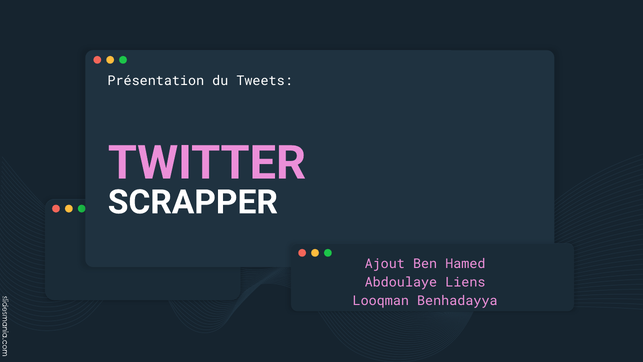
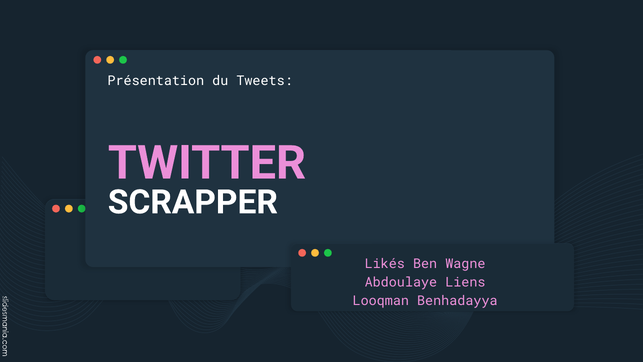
Ajout: Ajout -> Likés (385, 263)
Hamed: Hamed -> Wagne (465, 263)
